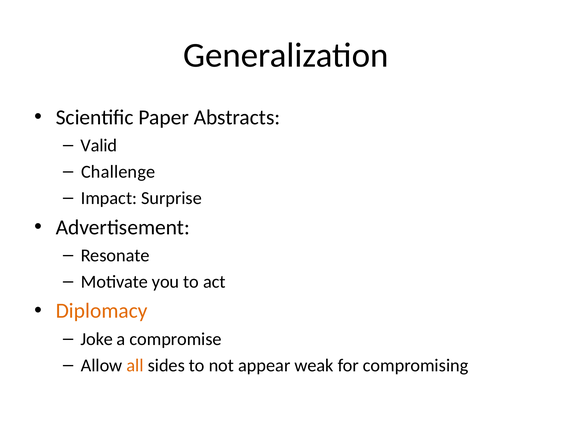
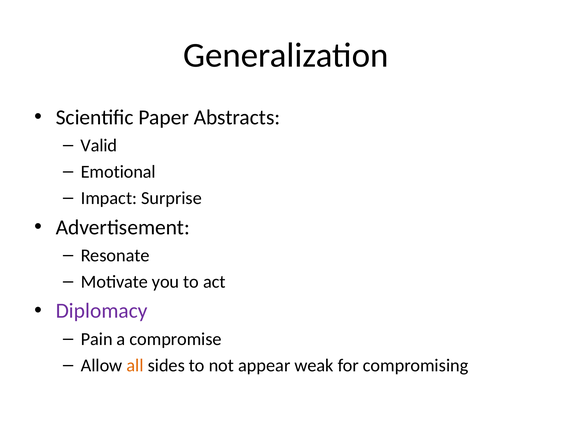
Challenge: Challenge -> Emotional (118, 172)
Diplomacy colour: orange -> purple (102, 311)
Joke: Joke -> Pain (97, 339)
